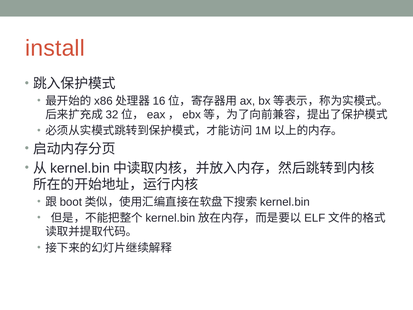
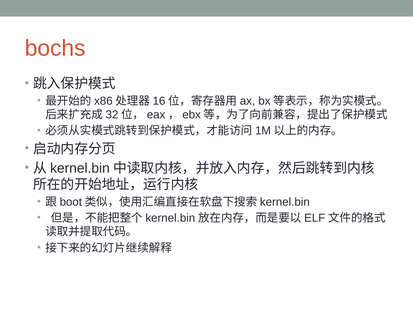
install: install -> bochs (55, 48)
